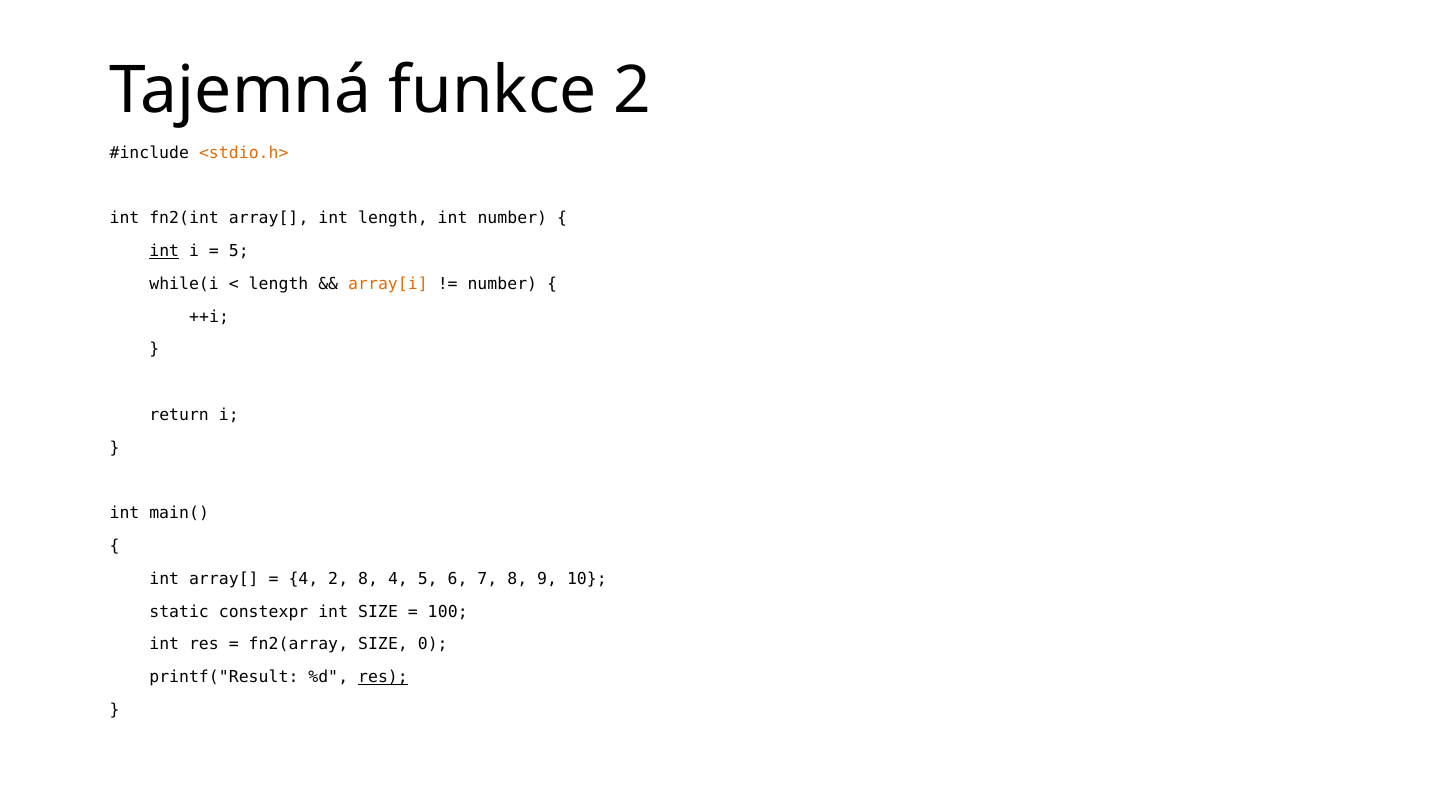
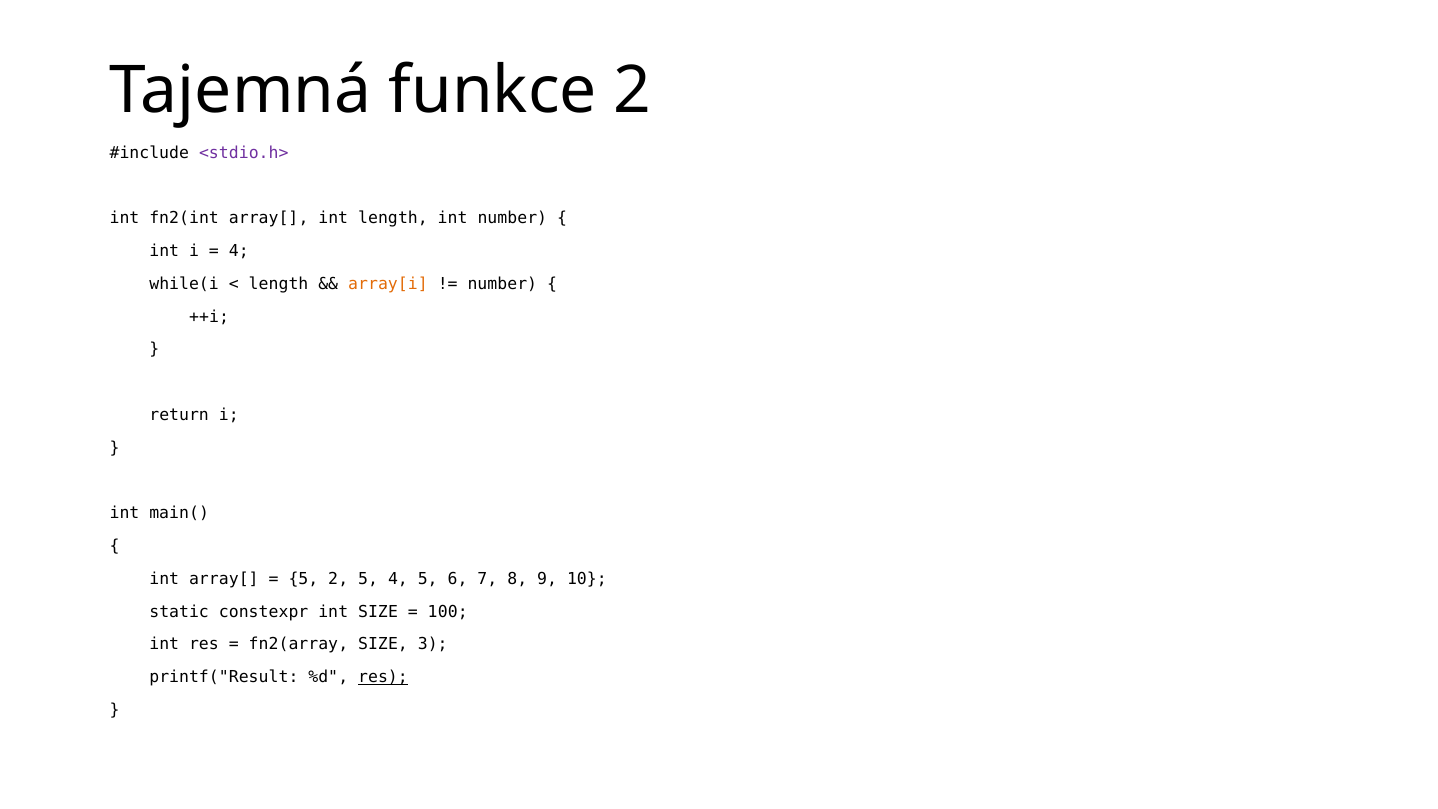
<stdio.h> colour: orange -> purple (244, 153)
int underline: present -> none (164, 251)
5: 5 -> 4 (239, 251)
4: 4 -> 5 (303, 579)
2 8: 8 -> 5 (368, 579)
0: 0 -> 3 (433, 644)
